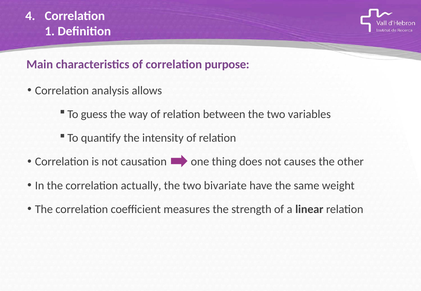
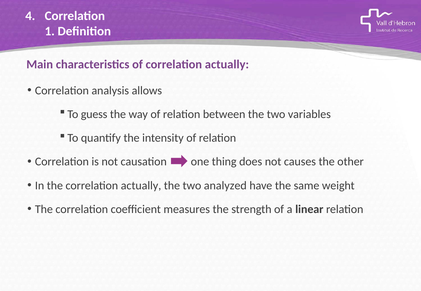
of correlation purpose: purpose -> actually (227, 64)
bivariate: bivariate -> analyzed (225, 186)
